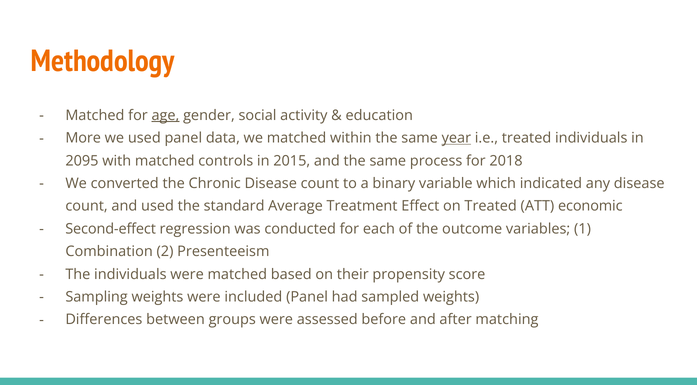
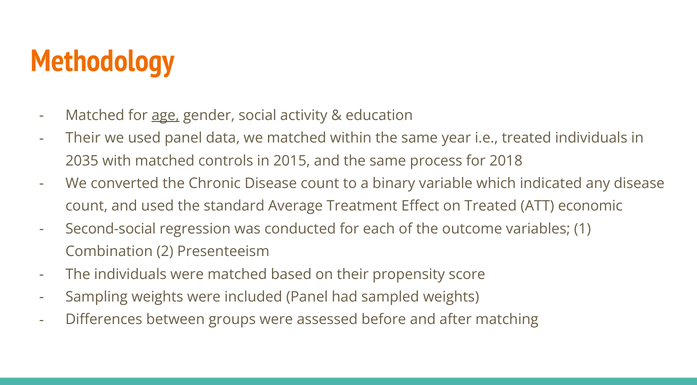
More: More -> Their (83, 138)
year underline: present -> none (456, 138)
2095: 2095 -> 2035 (82, 161)
Second-effect: Second-effect -> Second-social (111, 229)
